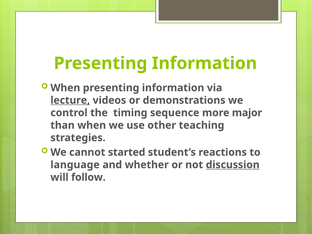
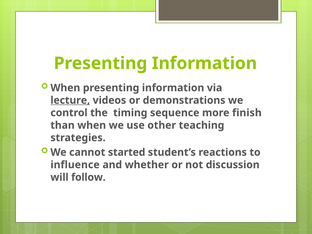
major: major -> finish (247, 113)
language: language -> influence (75, 165)
discussion underline: present -> none (233, 165)
